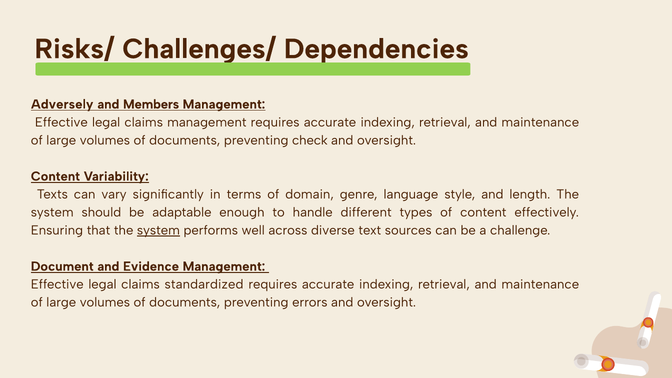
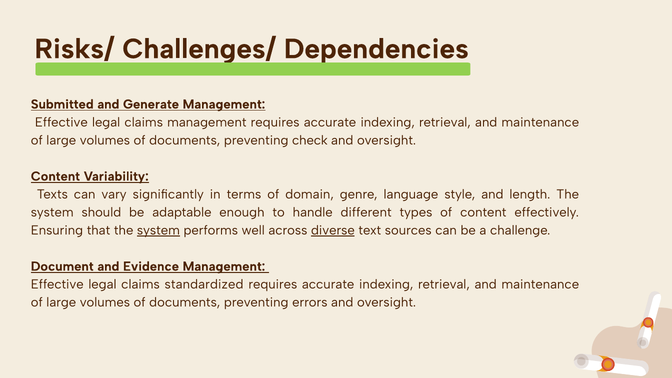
Adversely: Adversely -> Submitted (62, 104)
Members: Members -> Generate (151, 104)
diverse underline: none -> present (333, 230)
